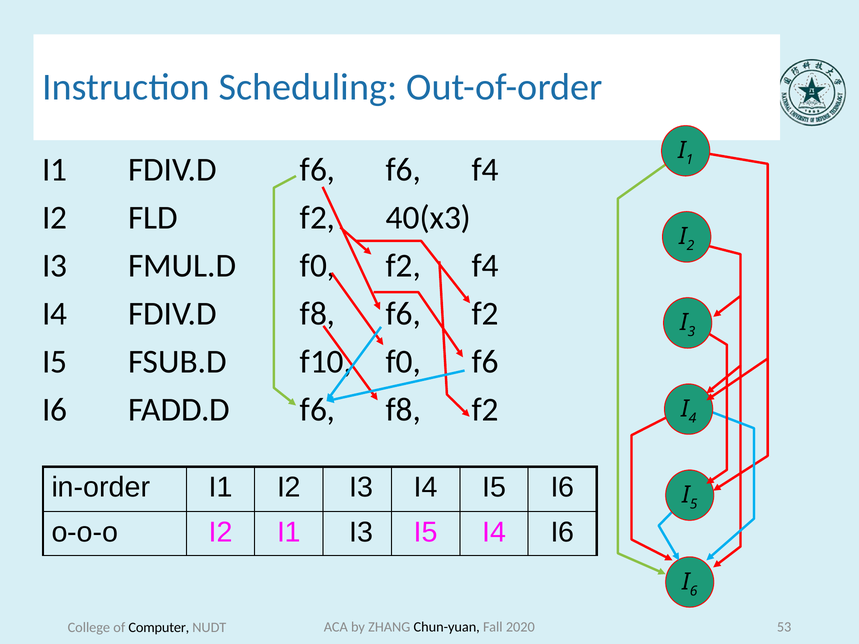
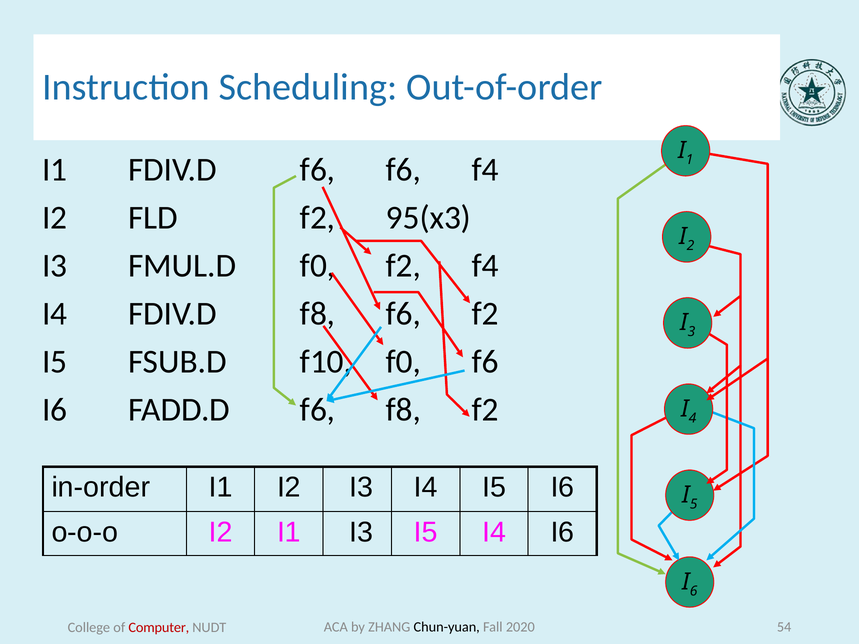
40(x3: 40(x3 -> 95(x3 (428, 218)
53: 53 -> 54 (784, 627)
Computer colour: black -> red (159, 628)
